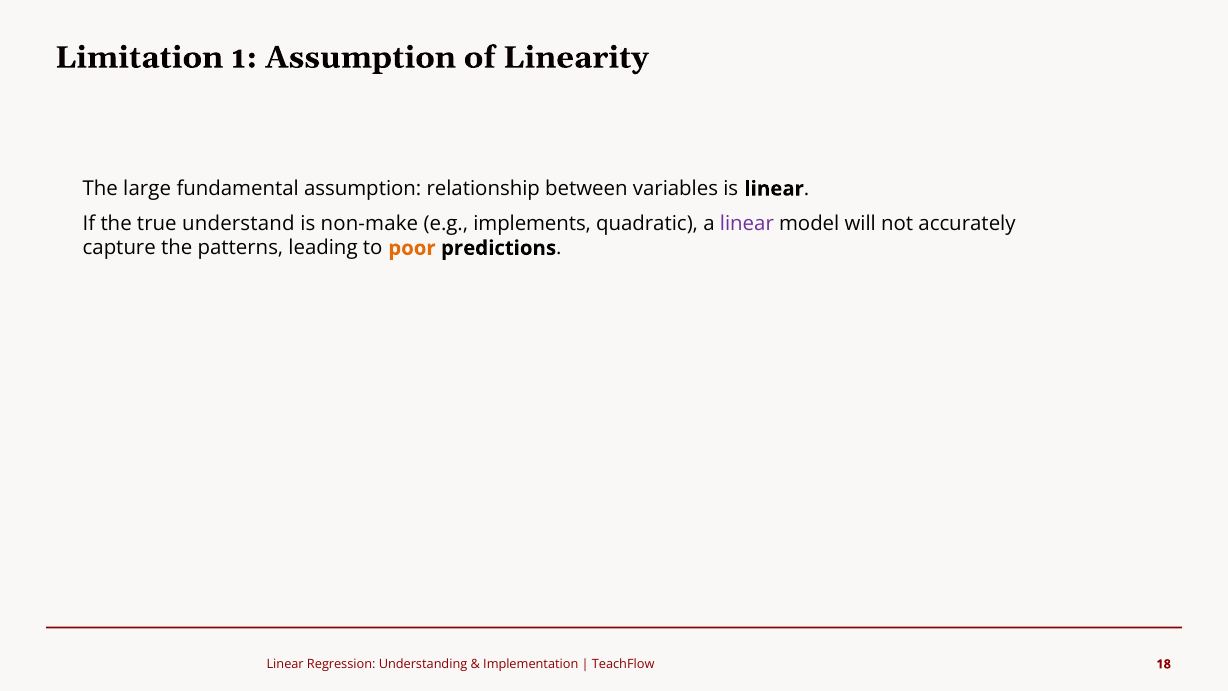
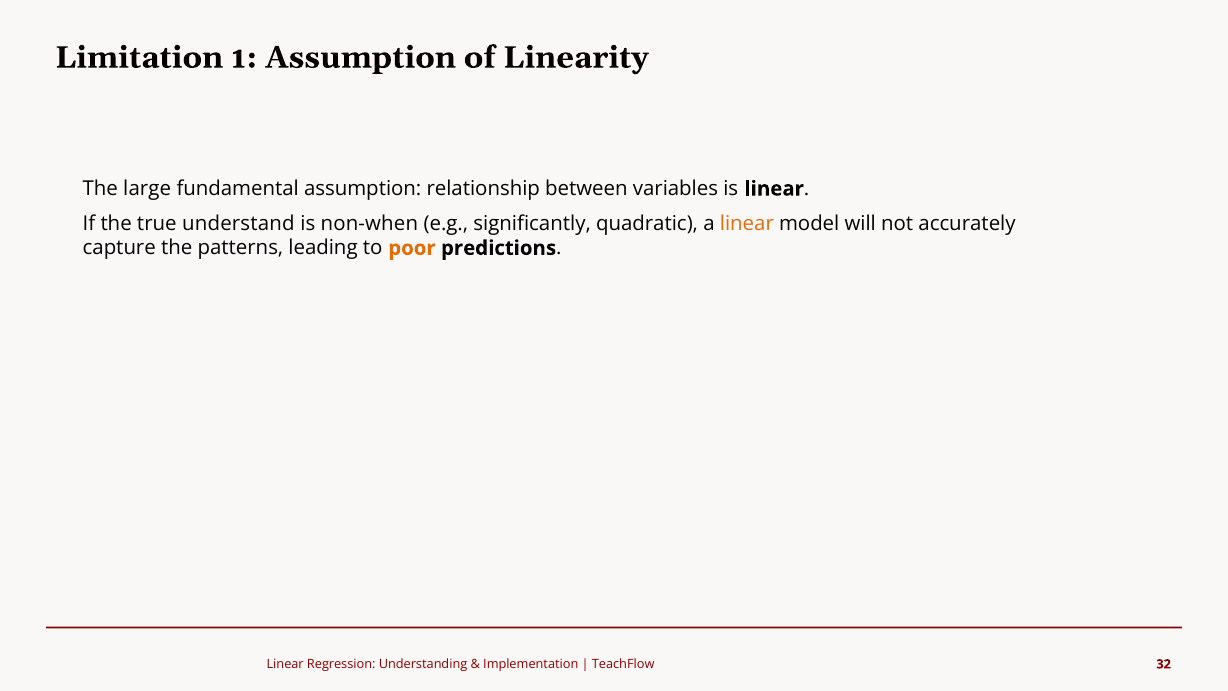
non-make: non-make -> non-when (369, 224)
implements: implements -> significantly (532, 224)
linear colour: purple -> orange (747, 224)
18: 18 -> 32 (1164, 664)
